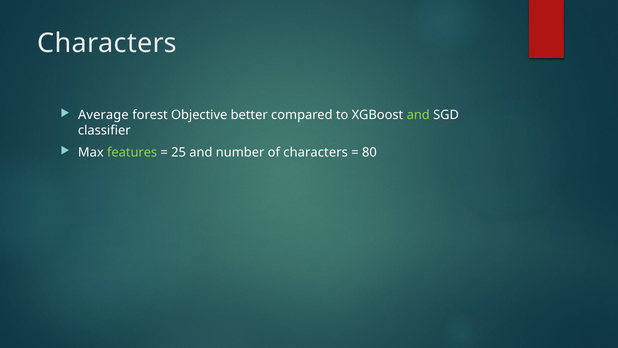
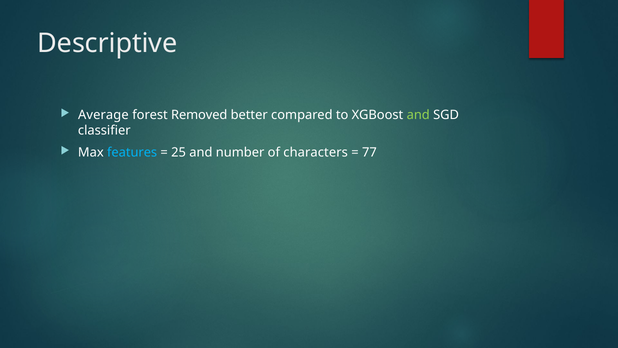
Characters: Characters -> Descriptive (107, 43)
Objective: Objective -> Removed (199, 115)
features colour: light green -> light blue (132, 152)
80: 80 -> 77 (369, 152)
